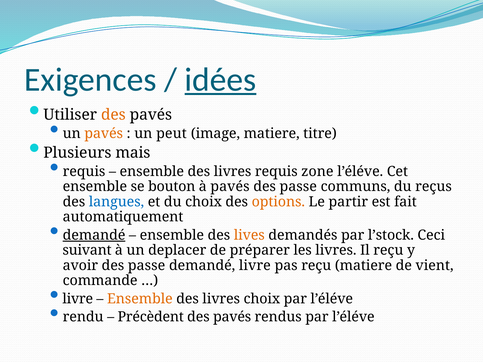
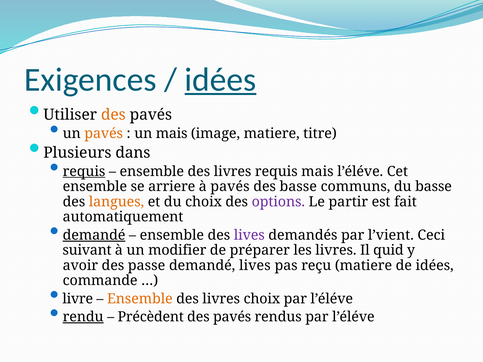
un peut: peut -> mais (172, 134)
mais: mais -> dans (133, 153)
requis underline: none -> present (84, 171)
requis zone: zone -> mais (317, 171)
bouton: bouton -> arriere (172, 187)
passe: passe -> basse (298, 187)
du reçus: reçus -> basse (434, 187)
langues colour: blue -> orange (116, 202)
options colour: orange -> purple (278, 202)
lives colour: orange -> purple (249, 235)
l’stock: l’stock -> l’vient (391, 235)
deplacer: deplacer -> modifier (177, 250)
Il reçu: reçu -> quid (388, 250)
demandé livre: livre -> lives (255, 266)
de vient: vient -> idées (435, 266)
rendu underline: none -> present (83, 317)
